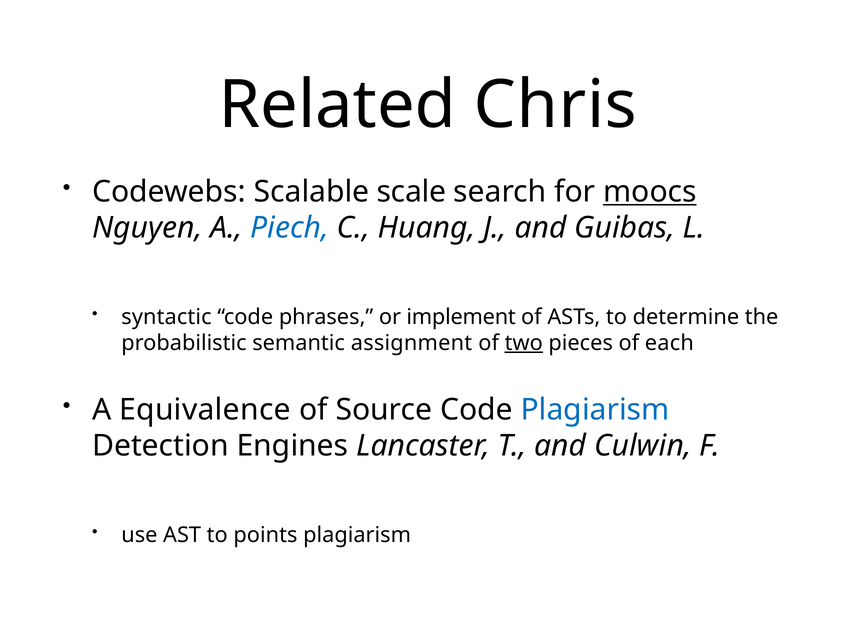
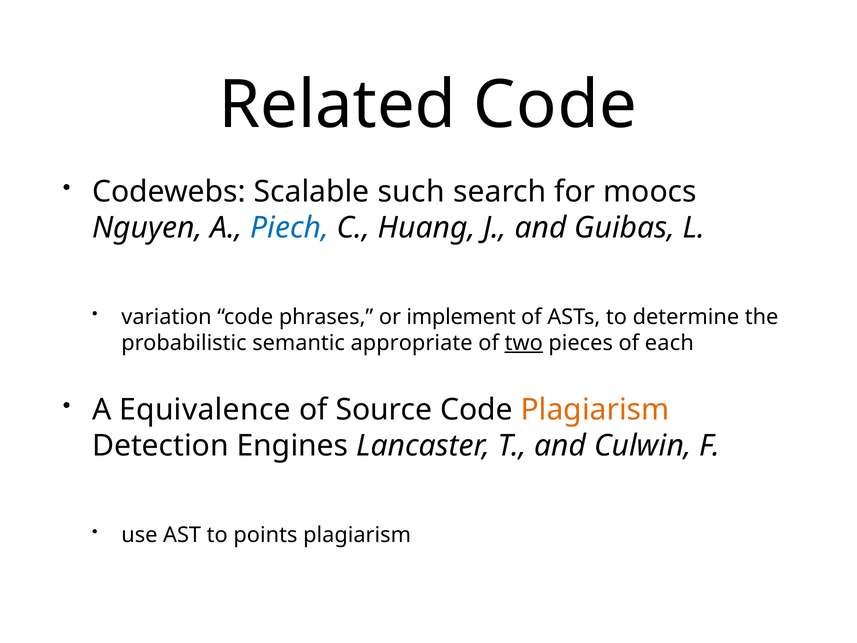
Related Chris: Chris -> Code (555, 105)
scale: scale -> such (411, 192)
moocs underline: present -> none (650, 192)
syntactic: syntactic -> variation (167, 317)
assignment: assignment -> appropriate (412, 343)
Plagiarism colour: blue -> orange (595, 410)
